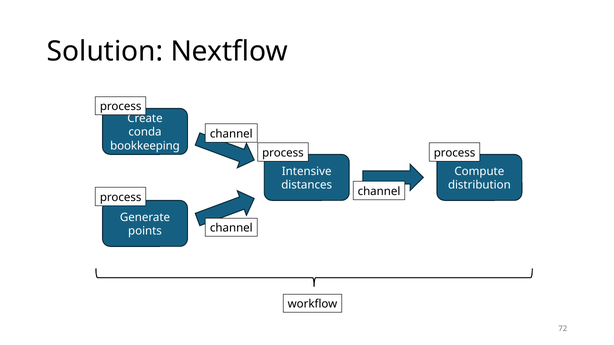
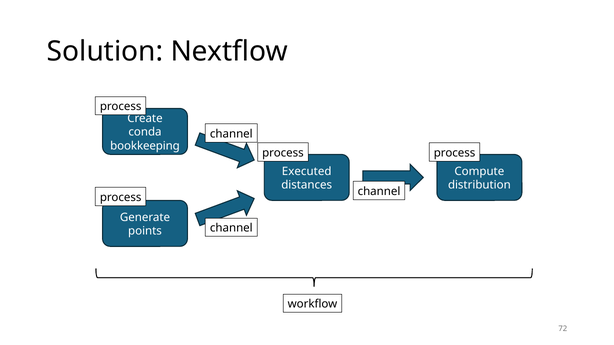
Intensive: Intensive -> Executed (307, 171)
